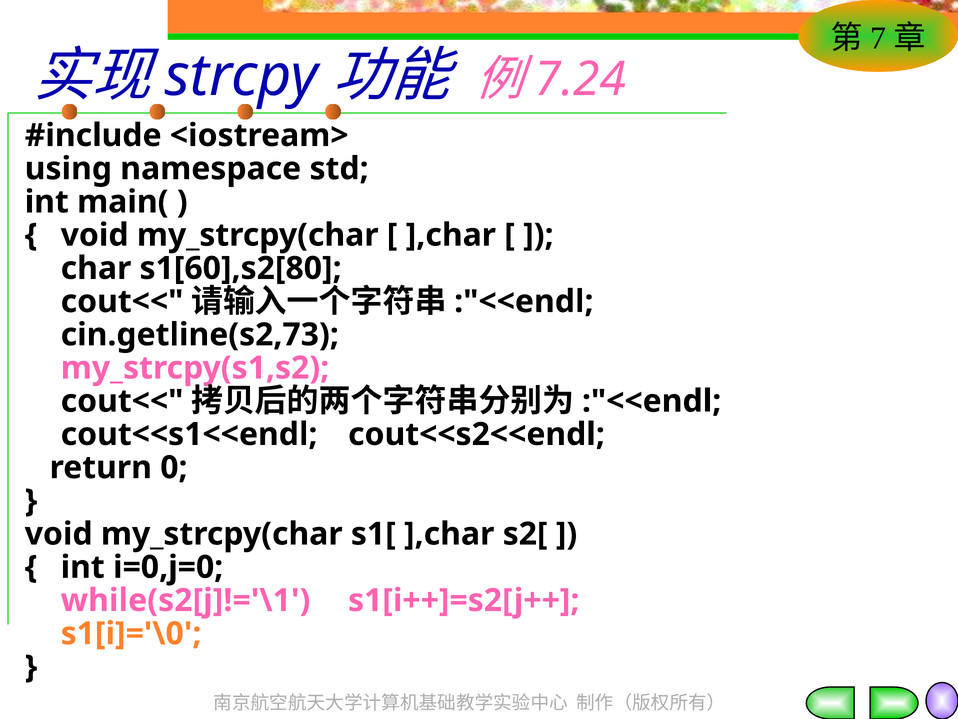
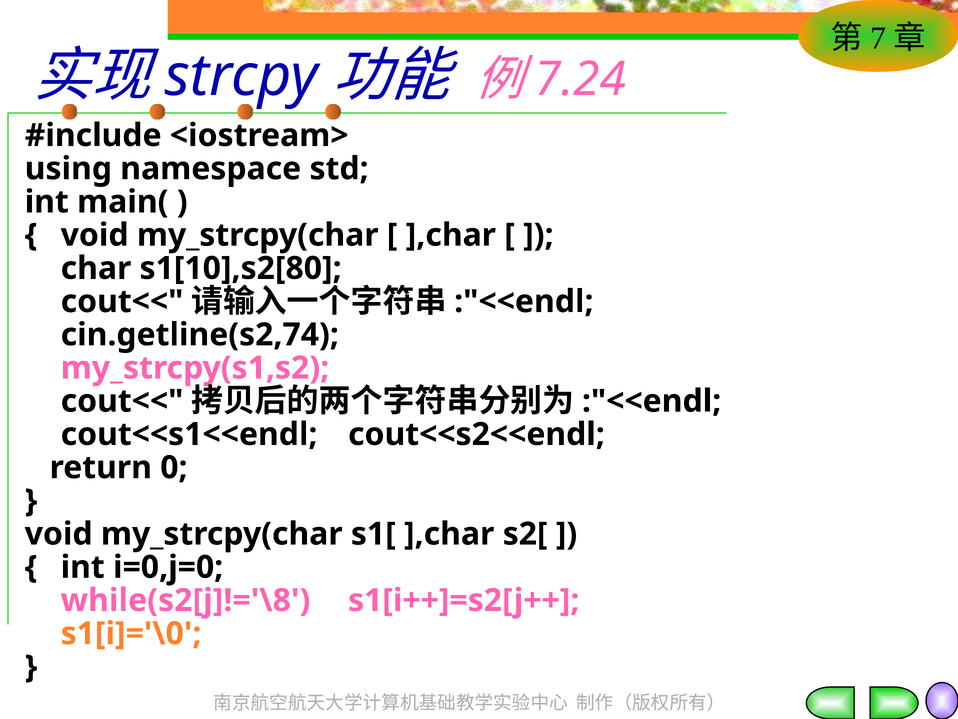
s1[60],s2[80: s1[60],s2[80 -> s1[10],s2[80 (241, 268)
cin.getline(s2,73: cin.getline(s2,73 -> cin.getline(s2,74 (200, 335)
while(s2[j]!='\1: while(s2[j]!='\1 -> while(s2[j]!='\8 (186, 600)
